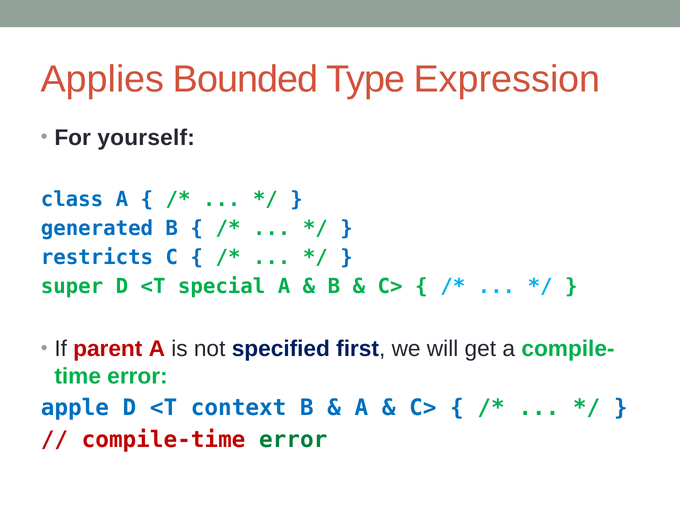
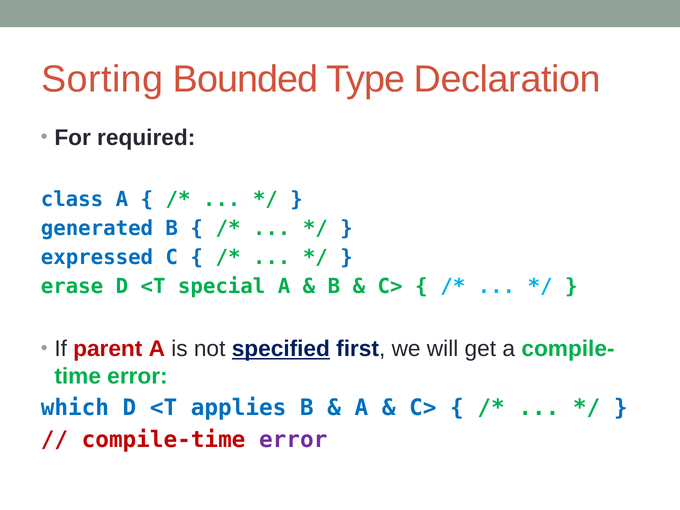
Applies: Applies -> Sorting (102, 79)
Expression: Expression -> Declaration (507, 79)
yourself: yourself -> required (146, 138)
restricts: restricts -> expressed (97, 257)
super: super -> erase (72, 287)
specified underline: none -> present (281, 349)
apple: apple -> which (75, 408)
context: context -> applies (239, 408)
error colour: green -> purple (293, 440)
